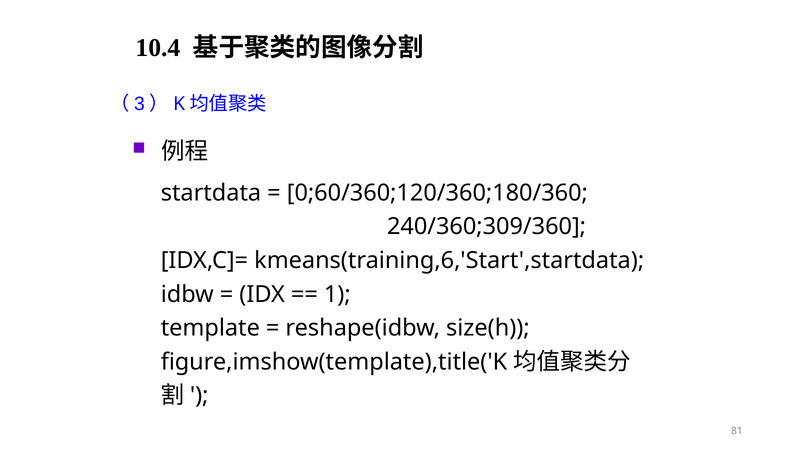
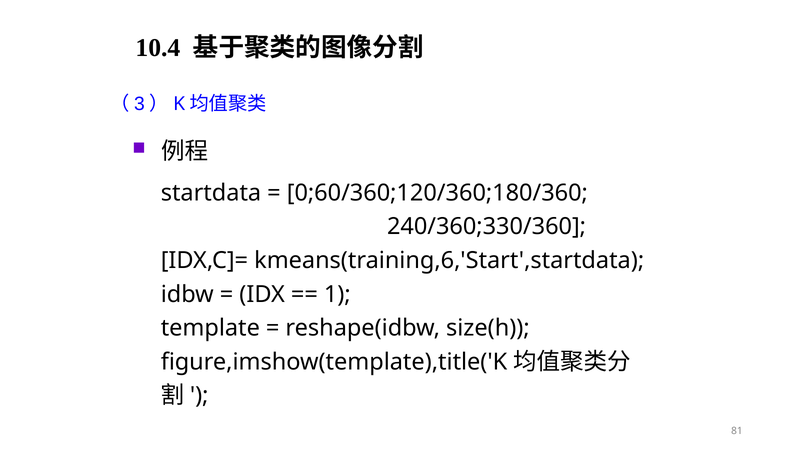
240/360;309/360: 240/360;309/360 -> 240/360;330/360 (487, 227)
